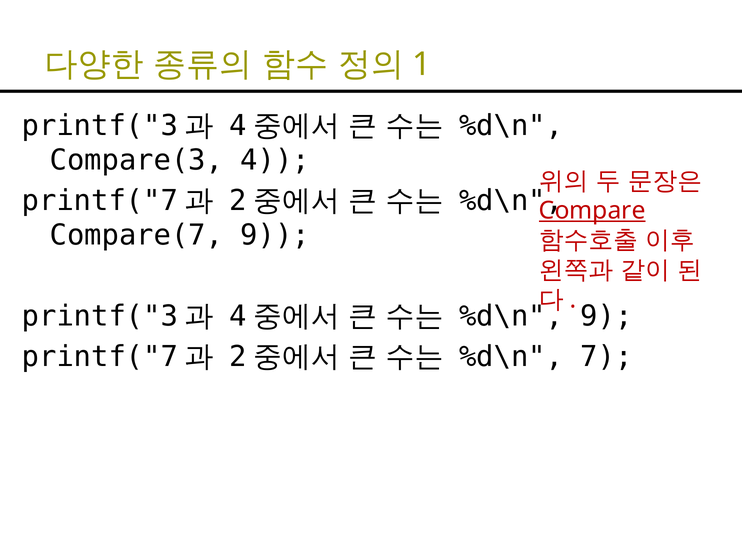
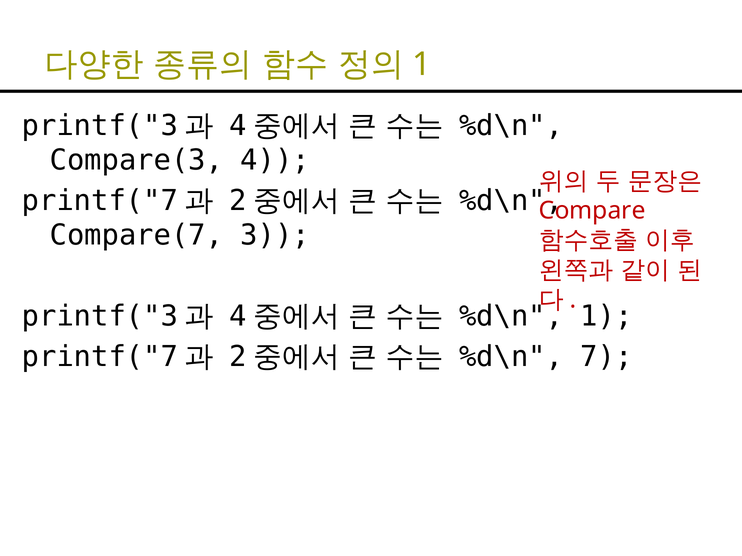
Compare underline: present -> none (592, 211)
Compare(7 9: 9 -> 3 (275, 236)
9: 9 -> 1 (606, 317)
